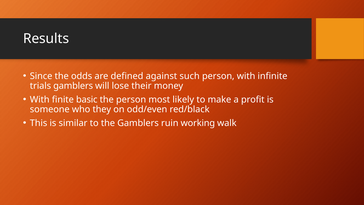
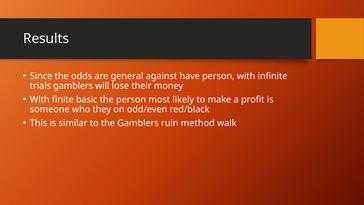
defined: defined -> general (127, 76)
such: such -> have (190, 76)
working: working -> method (198, 123)
